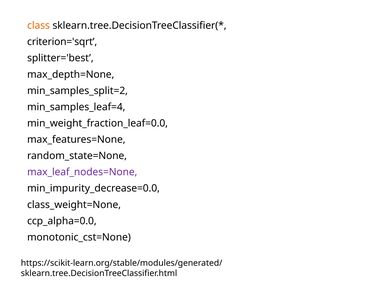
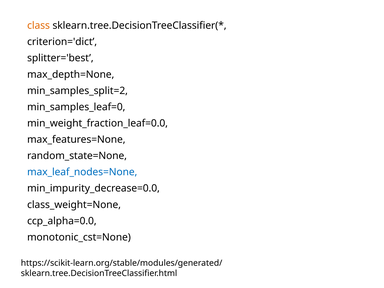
criterion='sqrt: criterion='sqrt -> criterion='dict (62, 42)
min_samples_leaf=4: min_samples_leaf=4 -> min_samples_leaf=0 (76, 107)
max_leaf_nodes=None colour: purple -> blue (82, 172)
